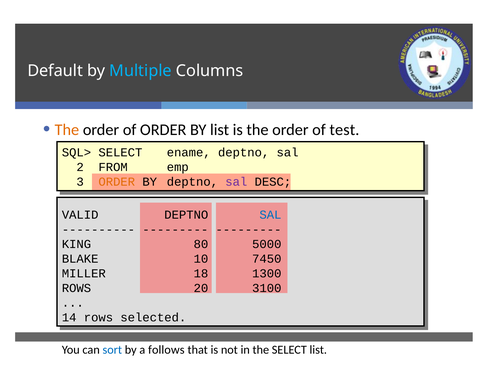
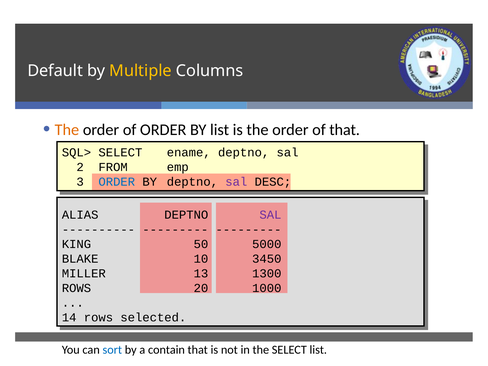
Multiple colour: light blue -> yellow (141, 71)
of test: test -> that (345, 130)
ORDER colour: orange -> blue (117, 182)
VALID: VALID -> ALIAS (80, 215)
SAL colour: blue -> purple (270, 215)
80: 80 -> 50 (201, 244)
7450: 7450 -> 3450 (267, 259)
18: 18 -> 13 (201, 273)
3100: 3100 -> 1000 (267, 288)
follows: follows -> contain (166, 350)
